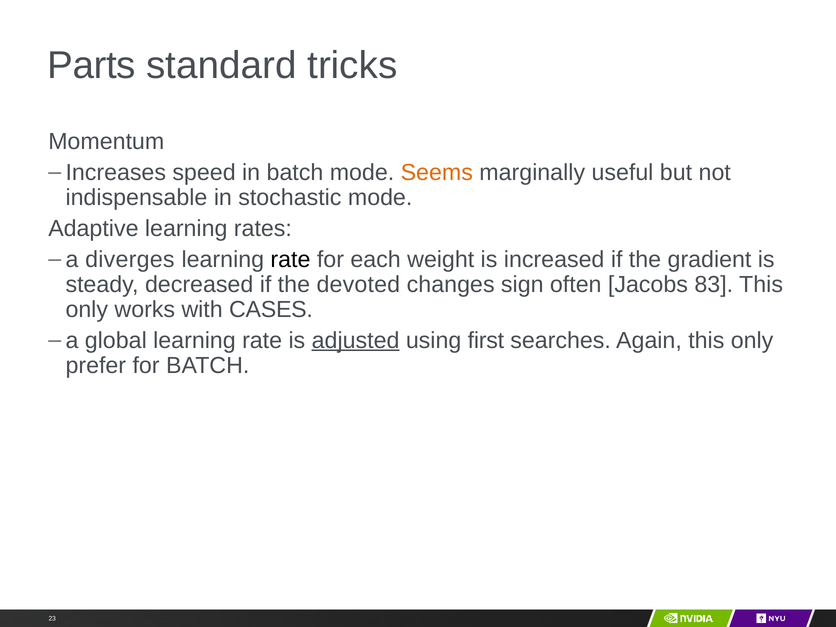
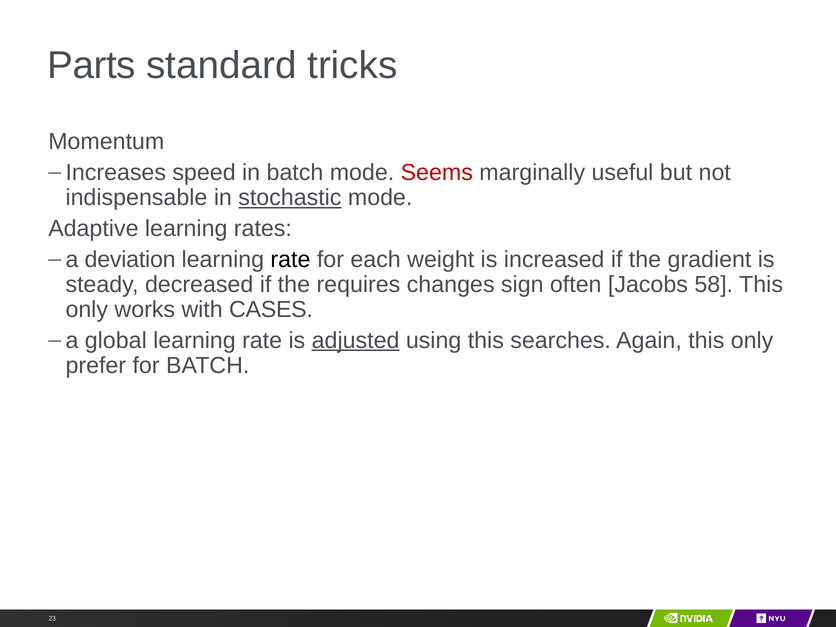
Seems colour: orange -> red (437, 173)
stochastic underline: none -> present (290, 198)
diverges: diverges -> deviation (130, 259)
devoted: devoted -> requires (358, 284)
83: 83 -> 58 (714, 284)
using first: first -> this (486, 340)
